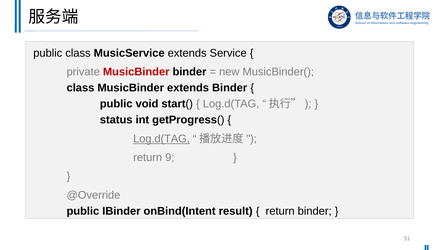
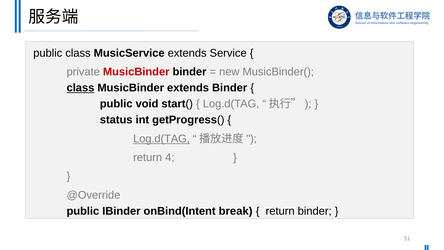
class underline: none -> present (80, 88)
9: 9 -> 4 (170, 157)
result: result -> break (236, 211)
